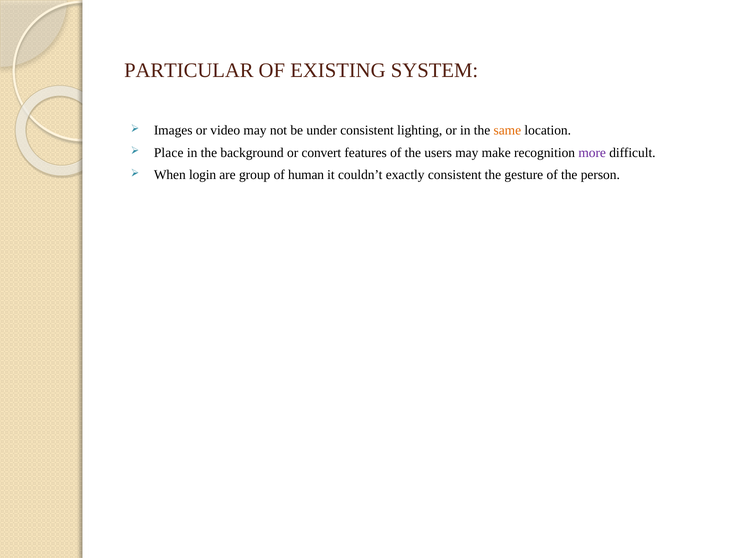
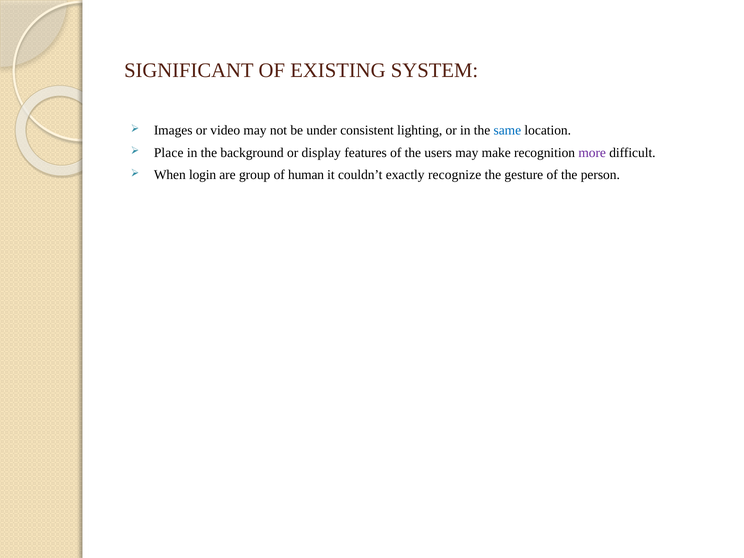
PARTICULAR: PARTICULAR -> SIGNIFICANT (189, 70)
same colour: orange -> blue (507, 130)
convert: convert -> display (321, 153)
exactly consistent: consistent -> recognize (455, 175)
